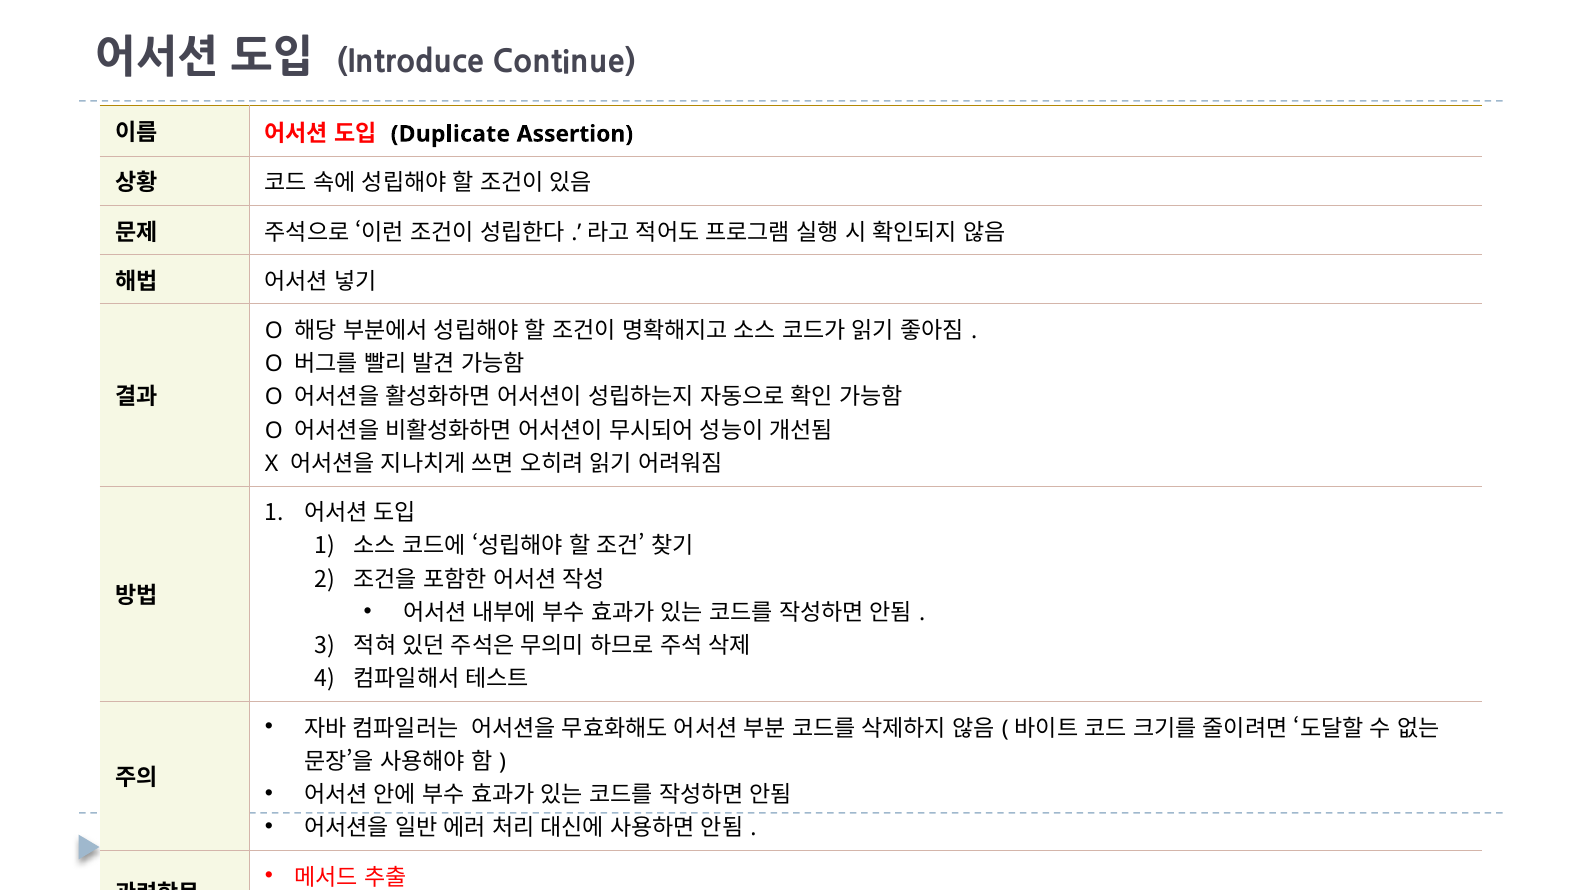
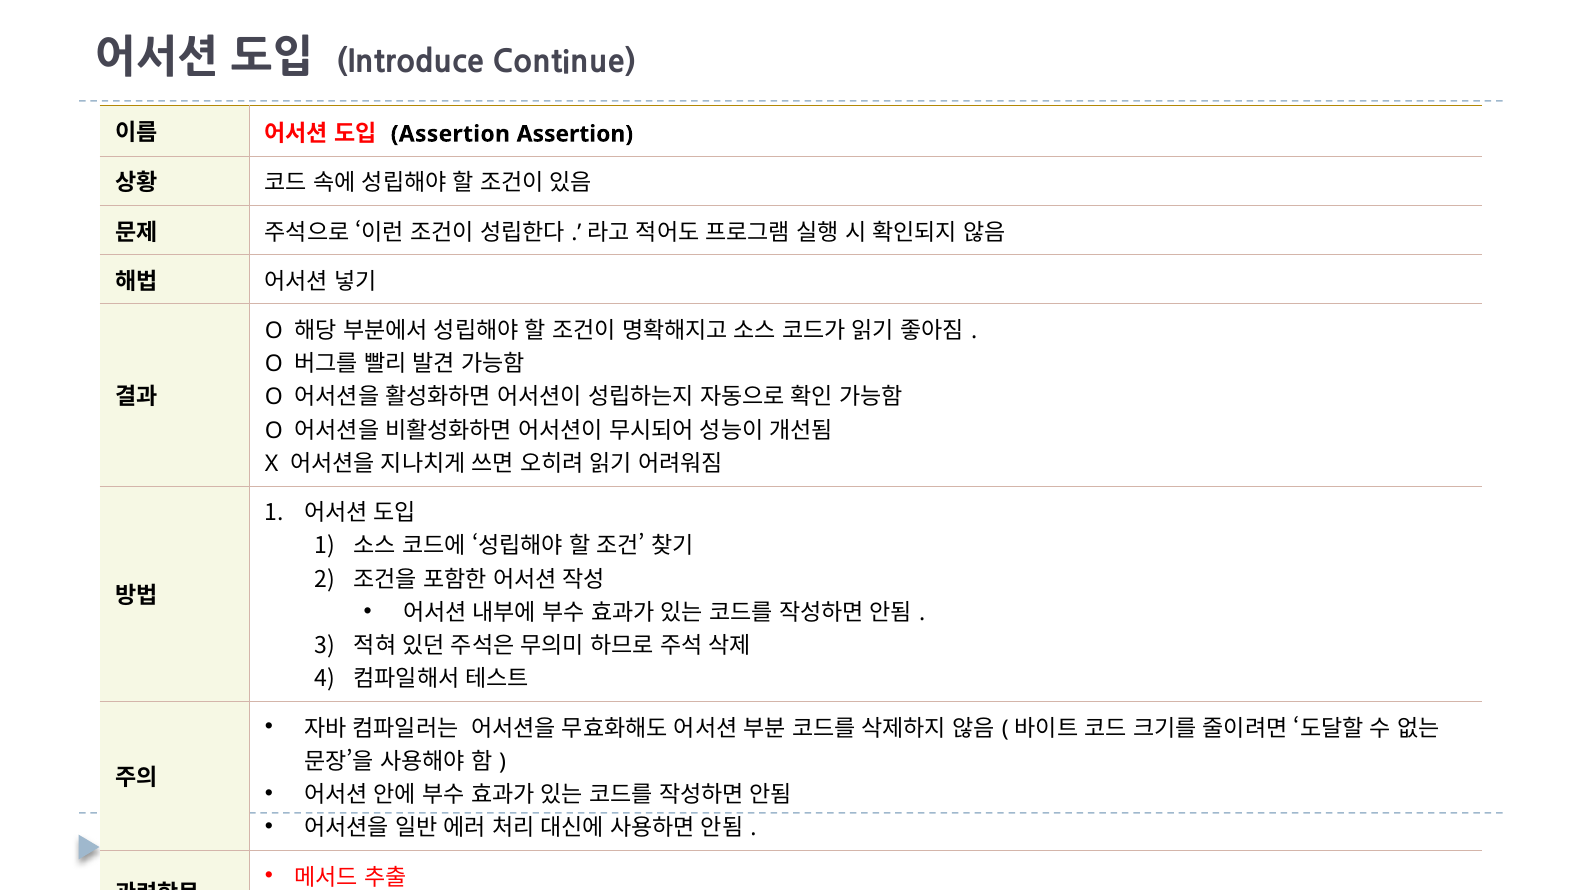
Duplicate: Duplicate -> Assertion (450, 134)
